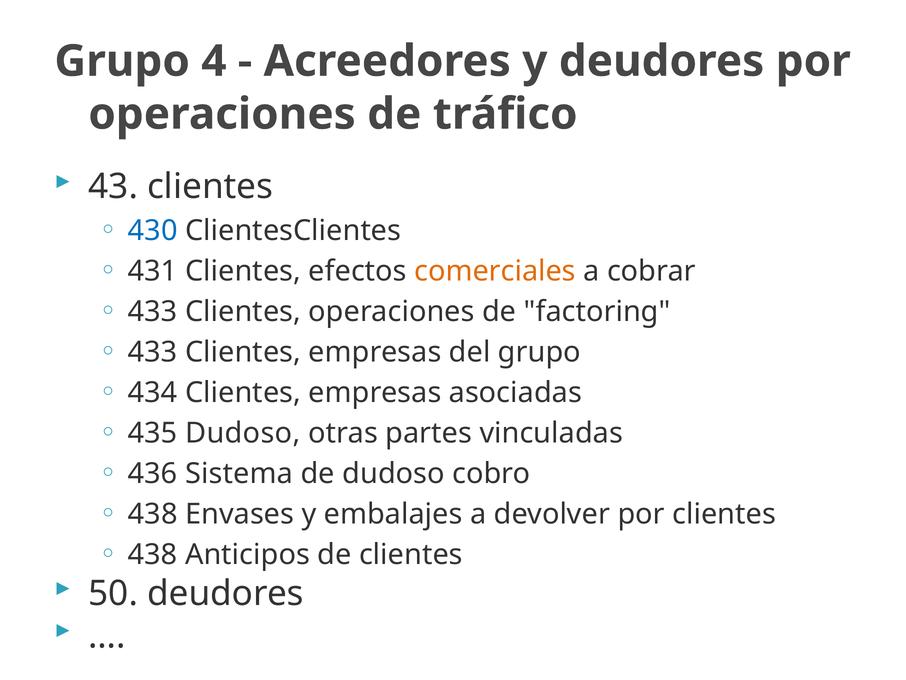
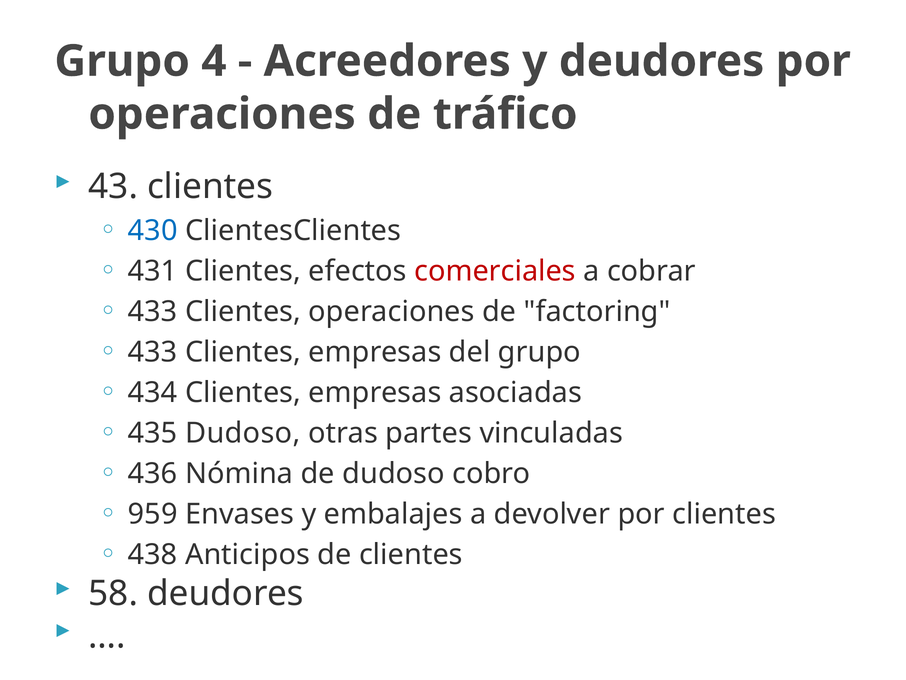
comerciales colour: orange -> red (495, 271)
Sistema: Sistema -> Nómina (239, 473)
438: 438 -> 959 (153, 514)
50: 50 -> 58 (113, 593)
